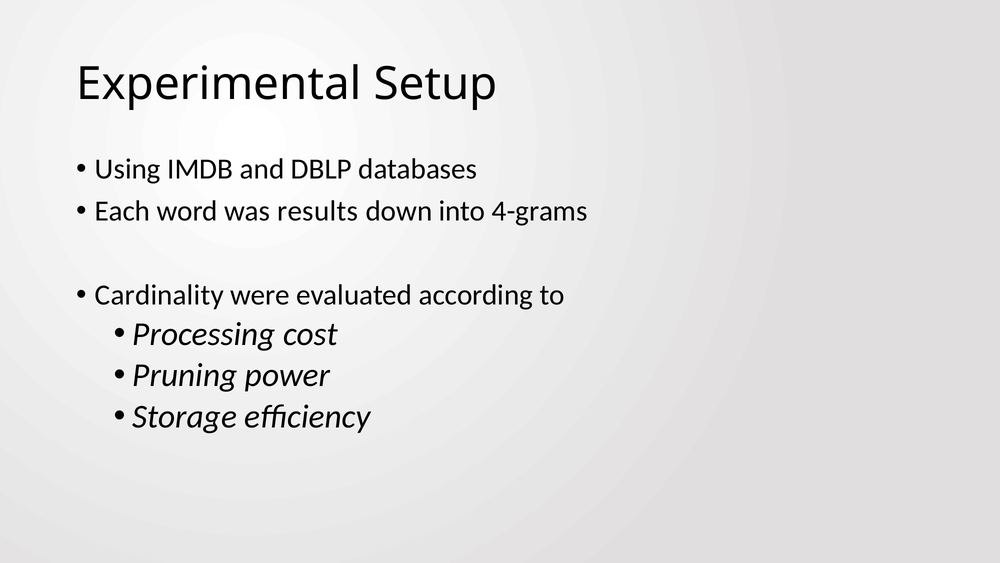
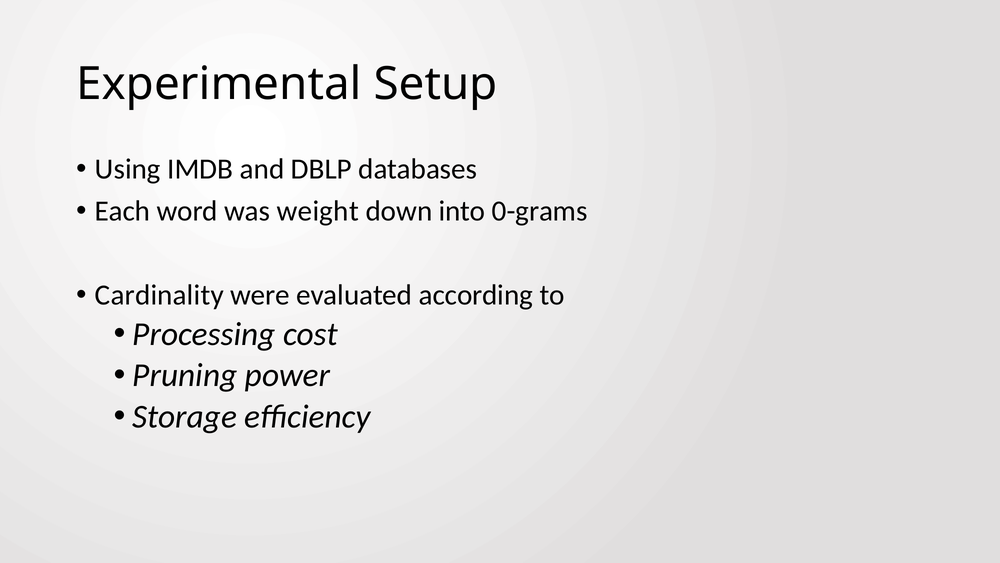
results: results -> weight (318, 211)
4-grams: 4-grams -> 0-grams (540, 211)
